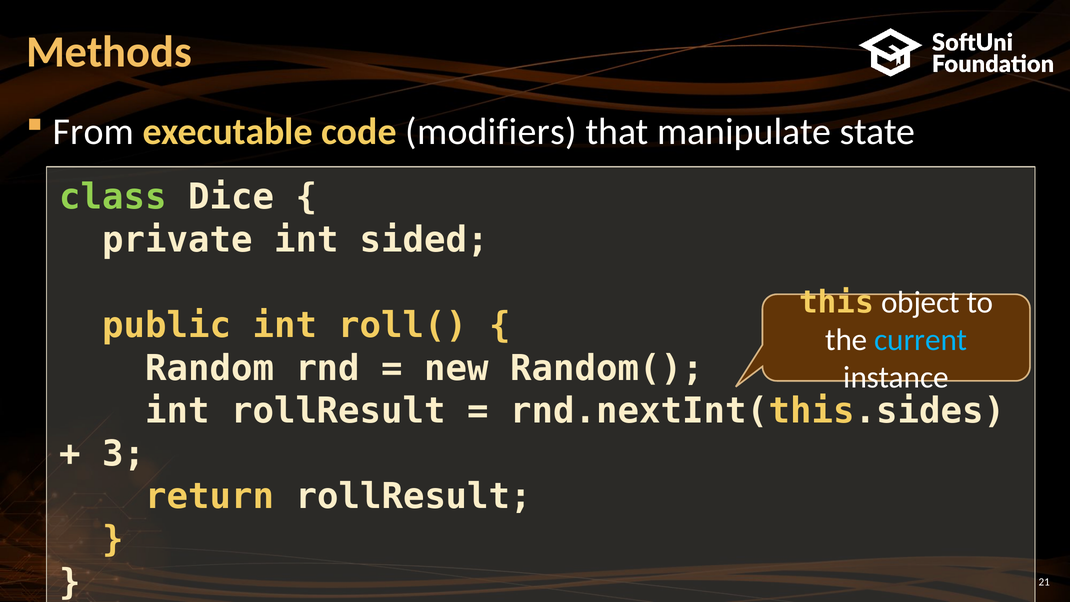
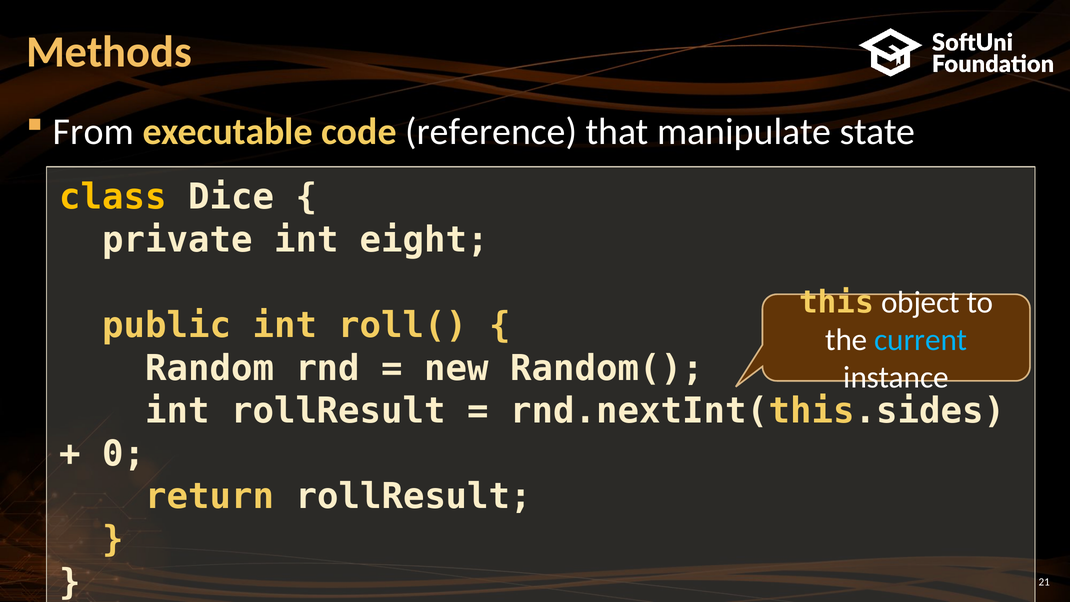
modifiers: modifiers -> reference (491, 132)
class colour: light green -> yellow (113, 197)
sided: sided -> eight (424, 240)
3: 3 -> 0 (124, 454)
